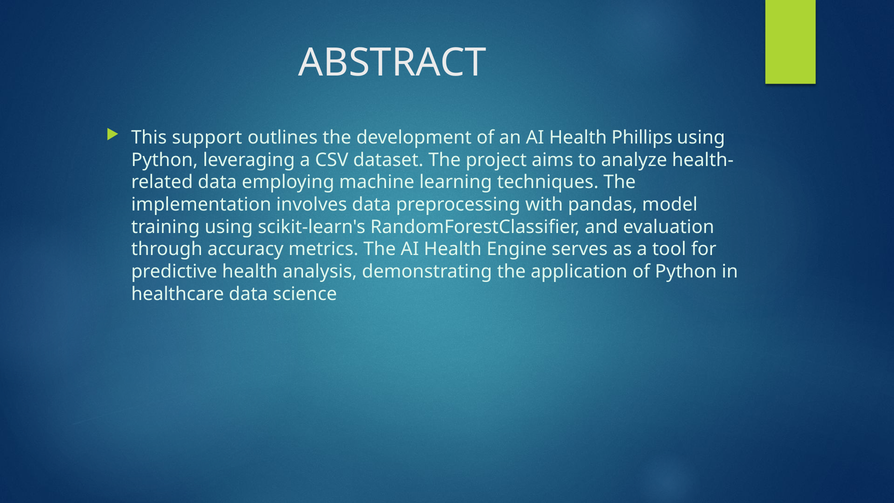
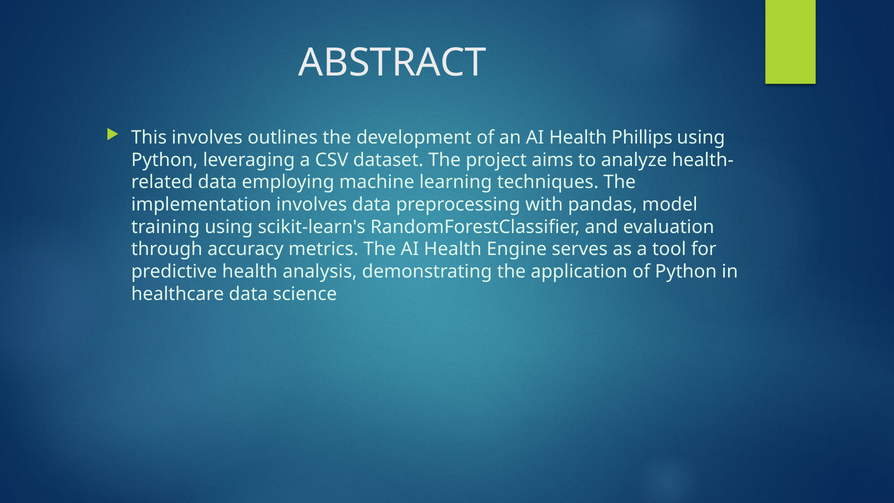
This support: support -> involves (207, 137)
